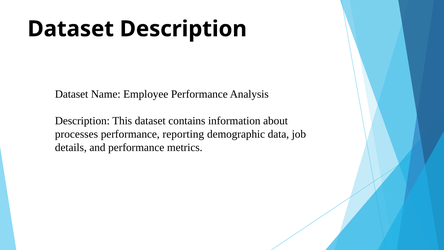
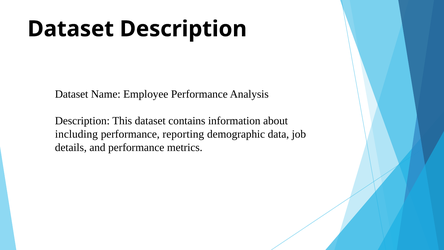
processes: processes -> including (76, 134)
